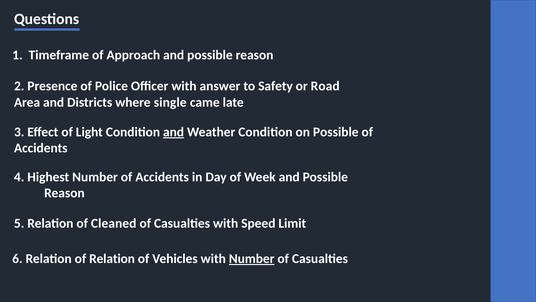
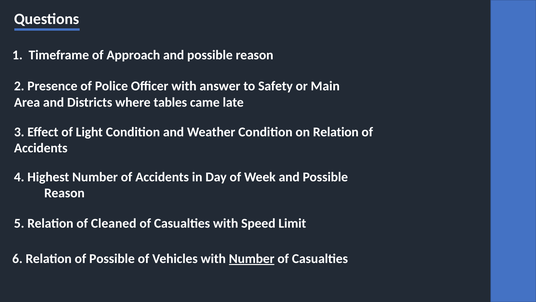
Road: Road -> Main (325, 86)
single: single -> tables (170, 102)
and underline: present -> none (174, 132)
on Possible: Possible -> Relation (336, 132)
of Relation: Relation -> Possible (112, 258)
